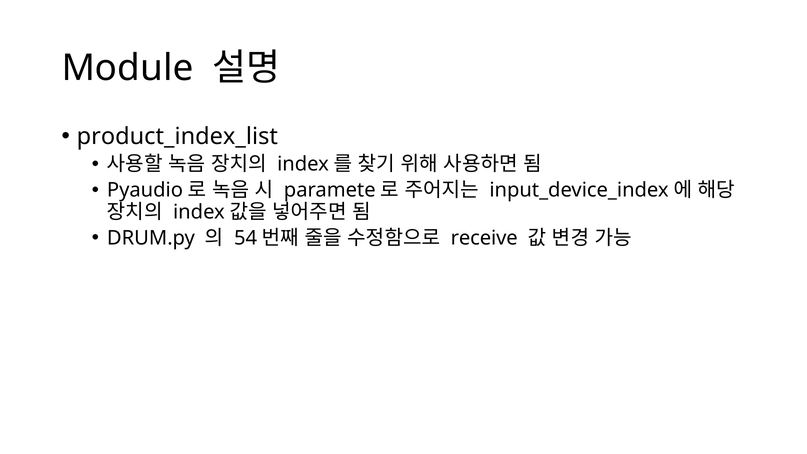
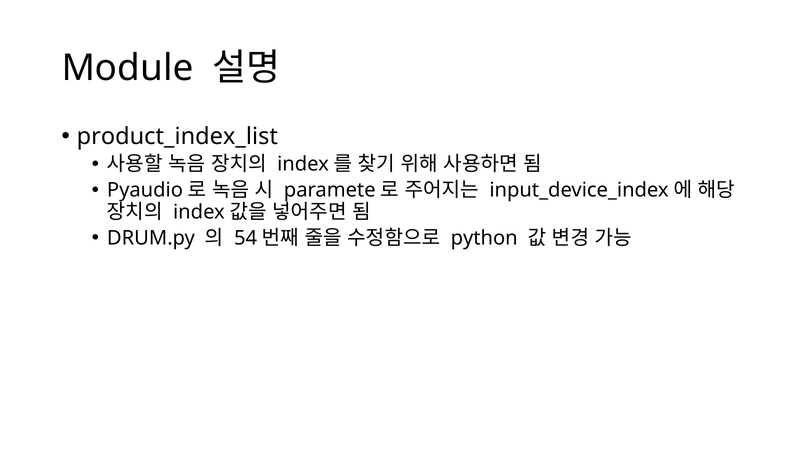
receive: receive -> python (484, 238)
